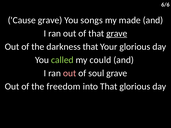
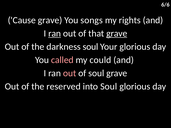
made: made -> rights (130, 20)
ran underline: none -> present (55, 33)
darkness that: that -> soul (90, 47)
called colour: light green -> pink (62, 60)
freedom: freedom -> reserved (64, 87)
into That: That -> Soul (109, 87)
